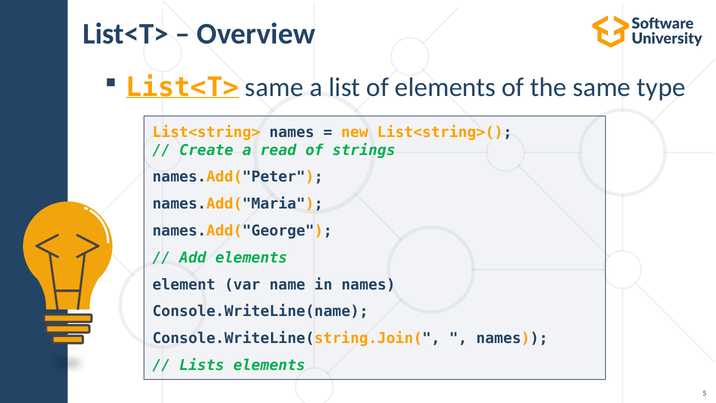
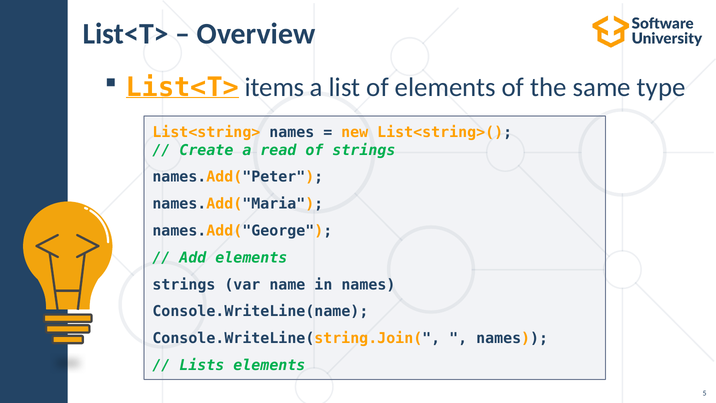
List<T> same: same -> items (275, 88)
element: element -> strings (184, 284)
